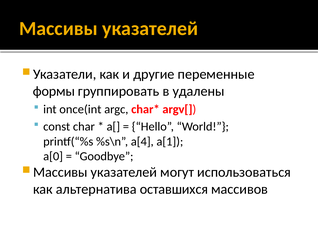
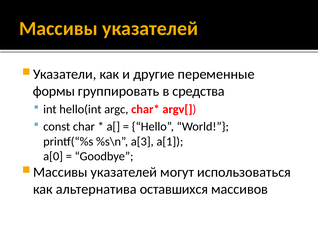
удалены: удалены -> средства (199, 91)
once(int: once(int -> hello(int (80, 110)
a[4: a[4 -> a[3 (142, 142)
